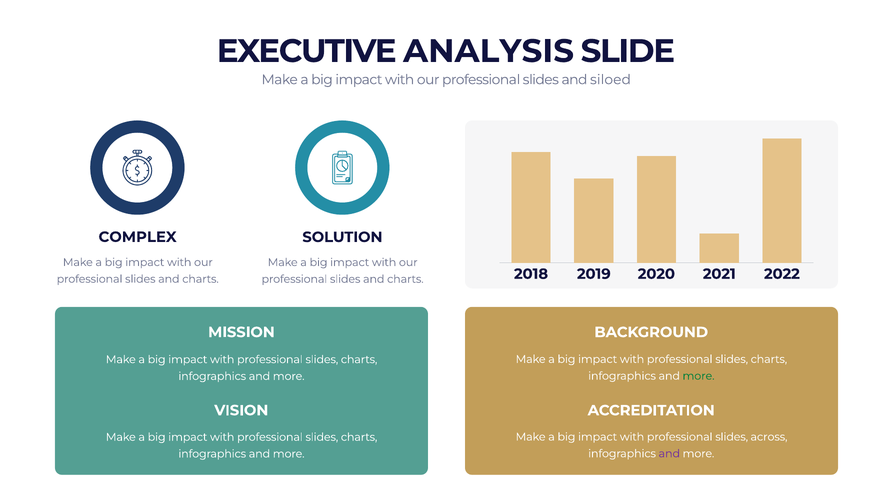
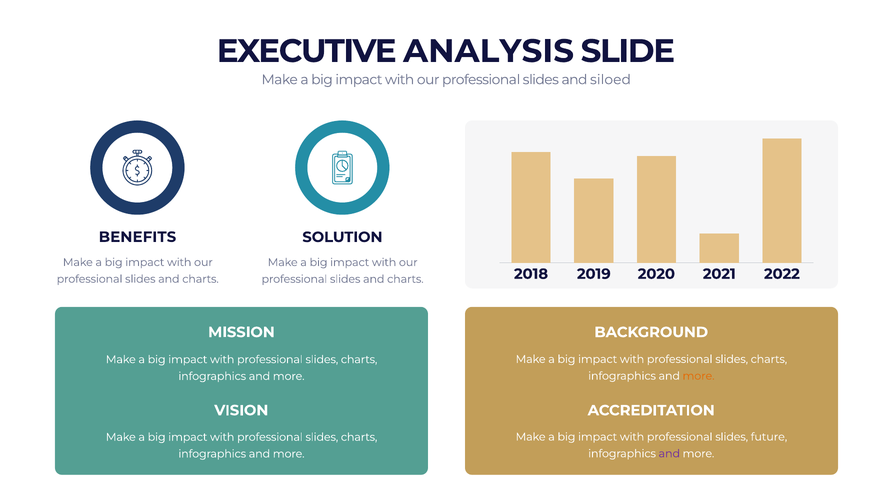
COMPLEX: COMPLEX -> BENEFITS (137, 237)
more colour: green -> orange (699, 376)
across: across -> future (769, 437)
